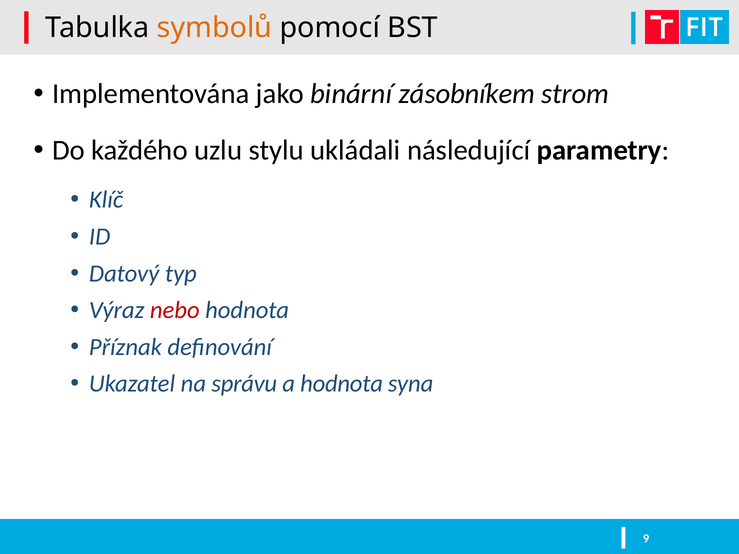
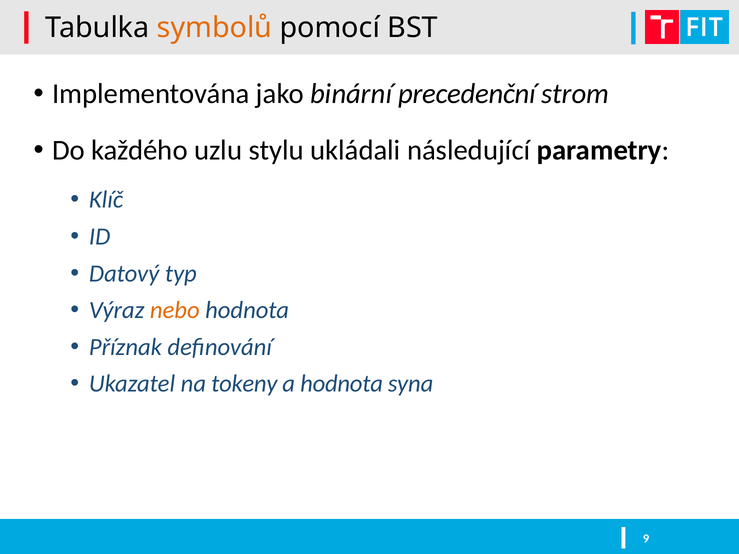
zásobníkem: zásobníkem -> precedenční (467, 94)
nebo colour: red -> orange (175, 310)
správu: správu -> tokeny (244, 384)
